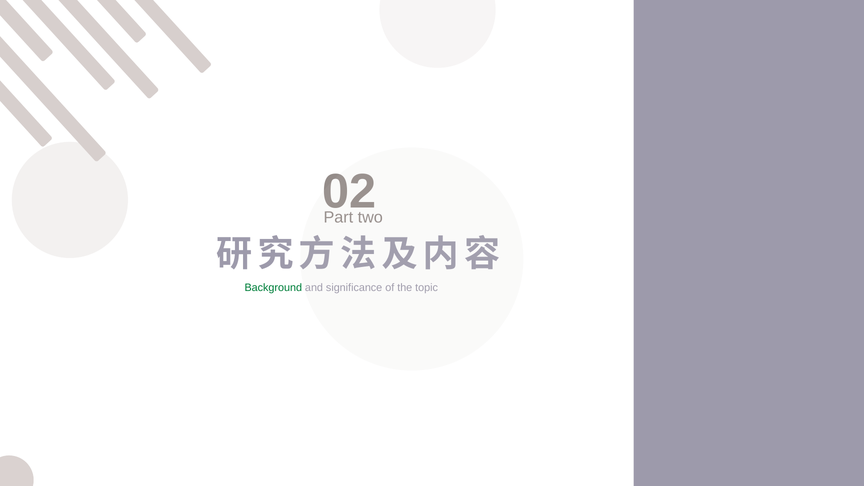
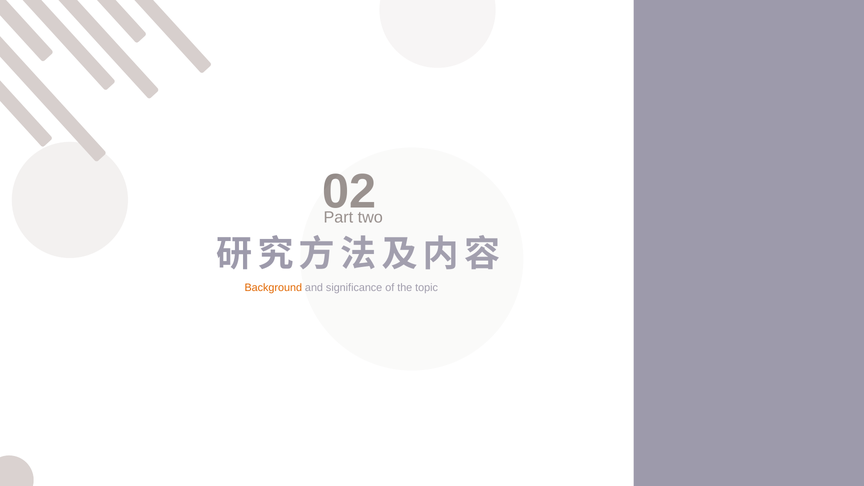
Background colour: green -> orange (273, 288)
